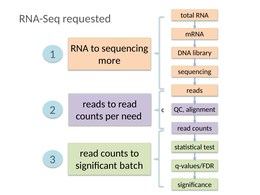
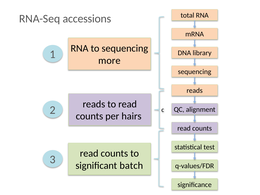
requested: requested -> accessions (87, 19)
need: need -> hairs (131, 116)
